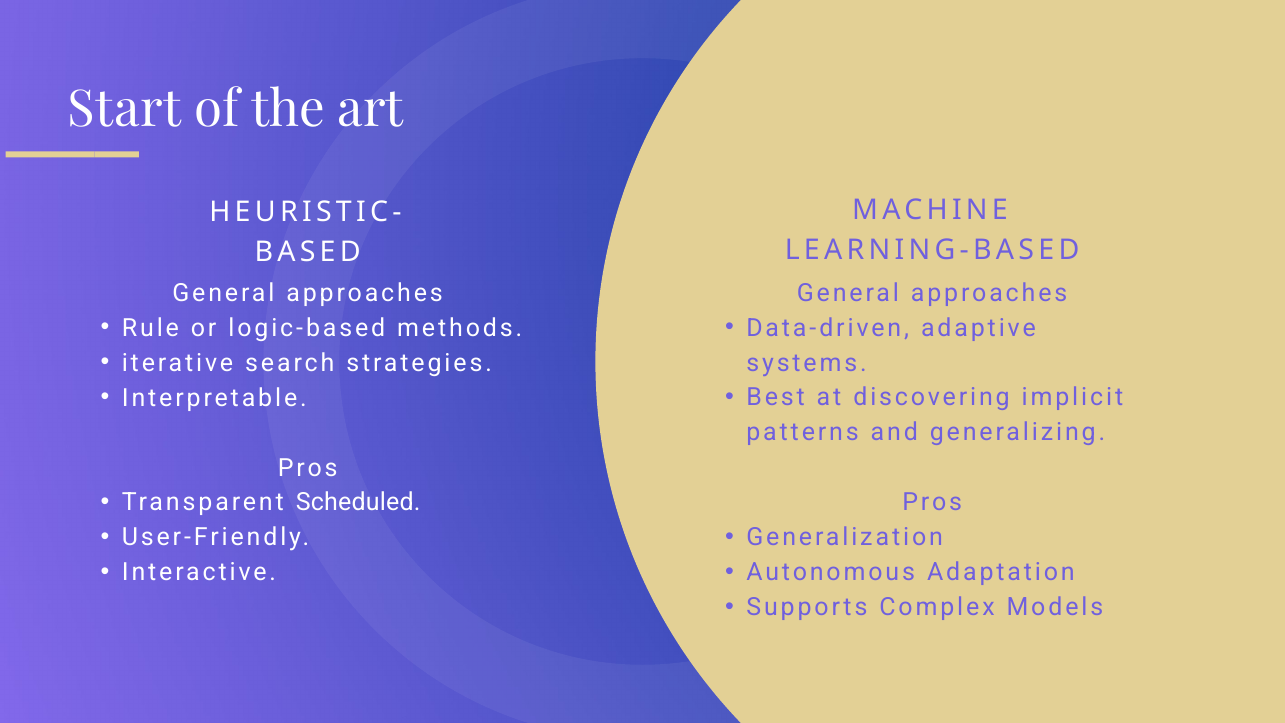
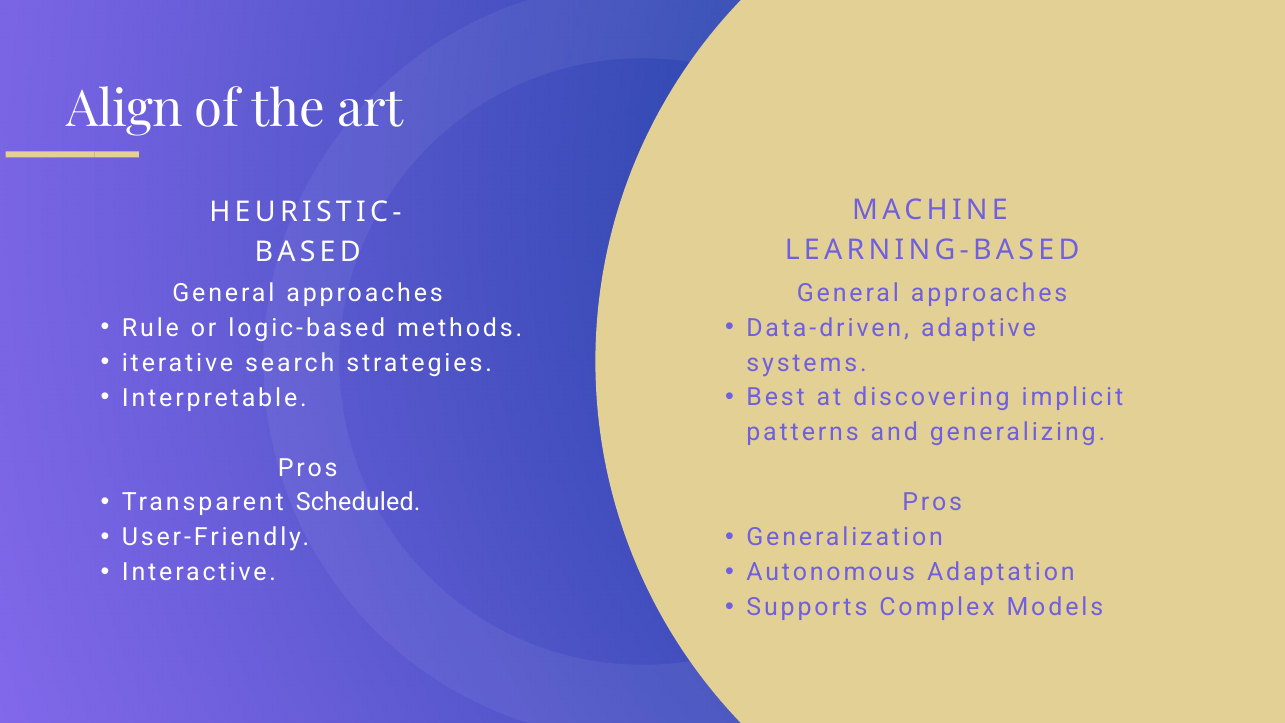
Start: Start -> Align (125, 109)
